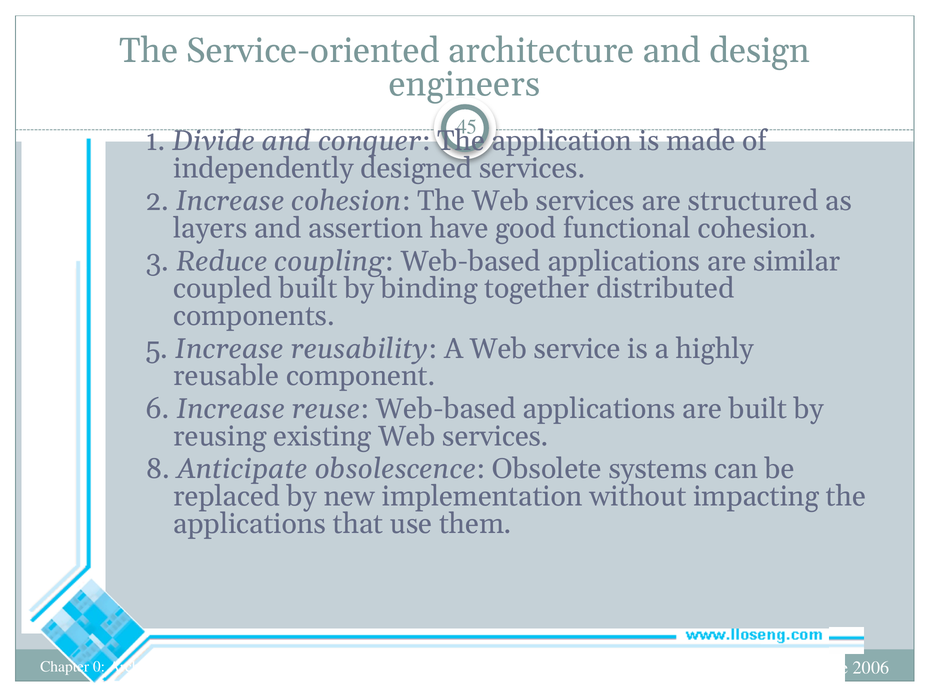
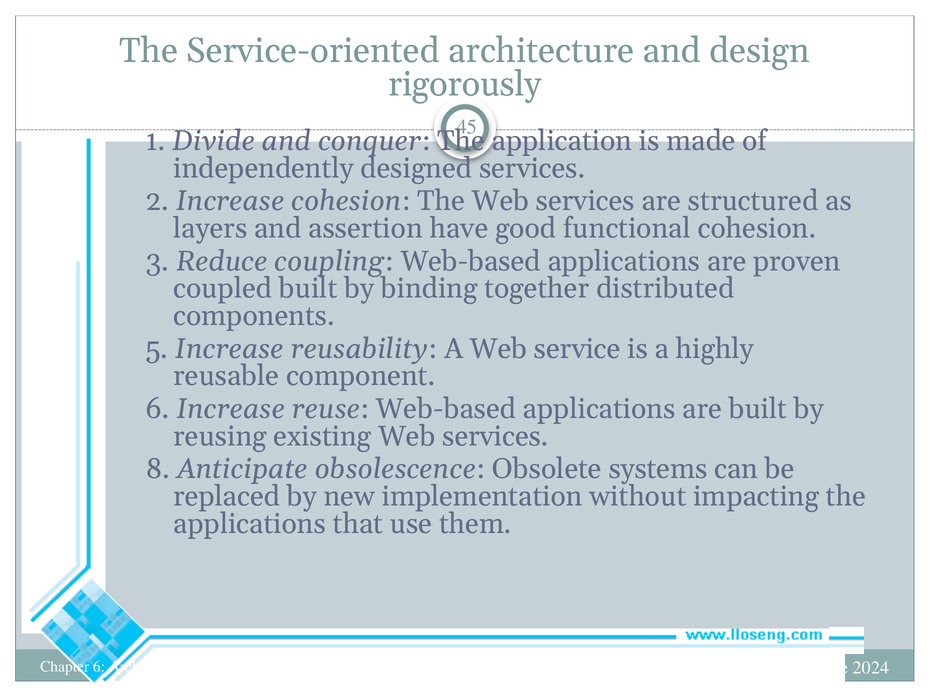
engineers: engineers -> rigorously (465, 84)
similar: similar -> proven (797, 261)
Chapter 0: 0 -> 6 (99, 667)
2006: 2006 -> 2024 (871, 668)
